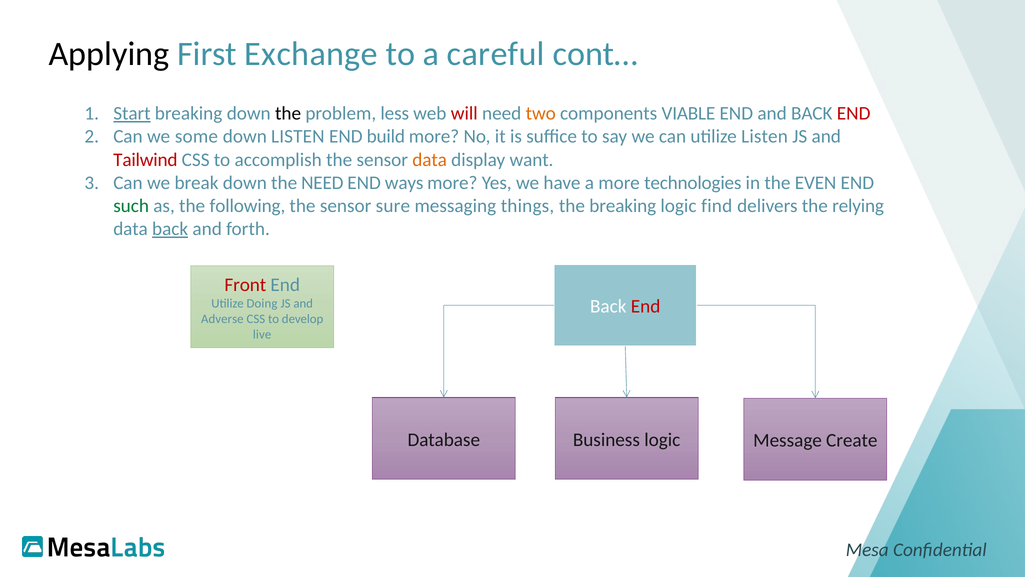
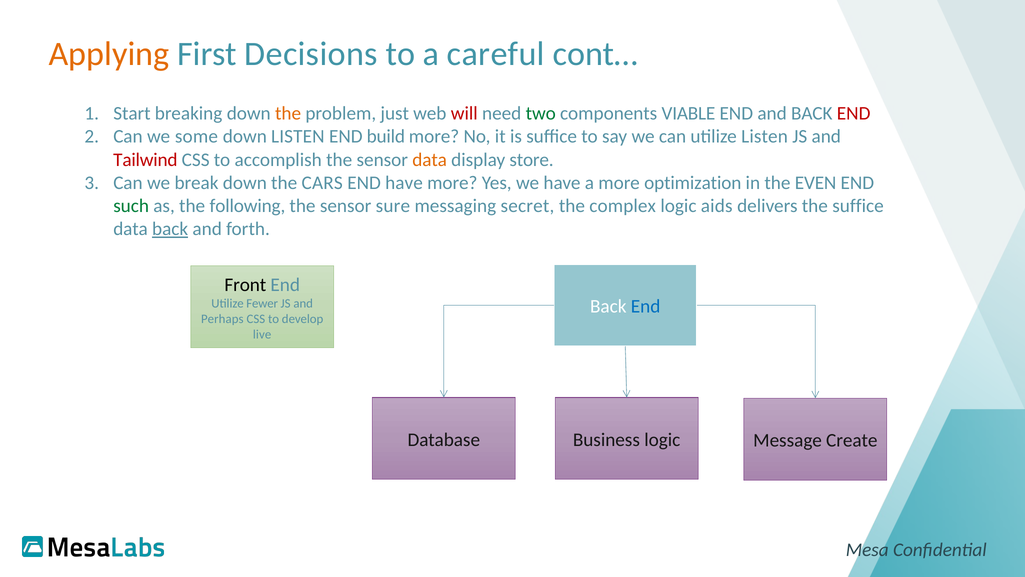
Applying colour: black -> orange (109, 54)
Exchange: Exchange -> Decisions (311, 54)
Start underline: present -> none (132, 113)
the colour: black -> orange (288, 113)
less: less -> just (395, 113)
two colour: orange -> green (541, 113)
want: want -> store (532, 160)
the NEED: NEED -> CARS (322, 183)
END ways: ways -> have (404, 183)
technologies: technologies -> optimization (693, 183)
things: things -> secret (527, 206)
the breaking: breaking -> complex (623, 206)
find: find -> aids (717, 206)
the relying: relying -> suffice (858, 206)
Front colour: red -> black (245, 285)
Doing: Doing -> Fewer (262, 303)
End colour: red -> blue (646, 306)
Adverse: Adverse -> Perhaps (222, 319)
